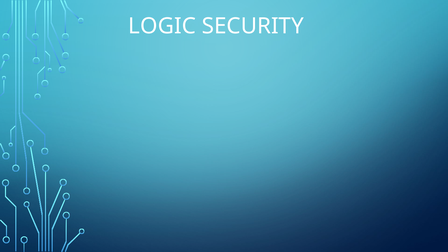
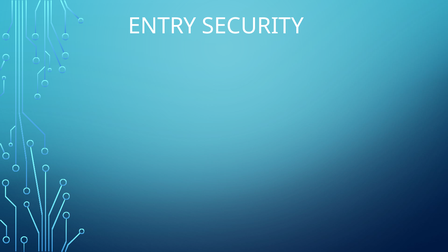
LOGIC: LOGIC -> ENTRY (162, 26)
